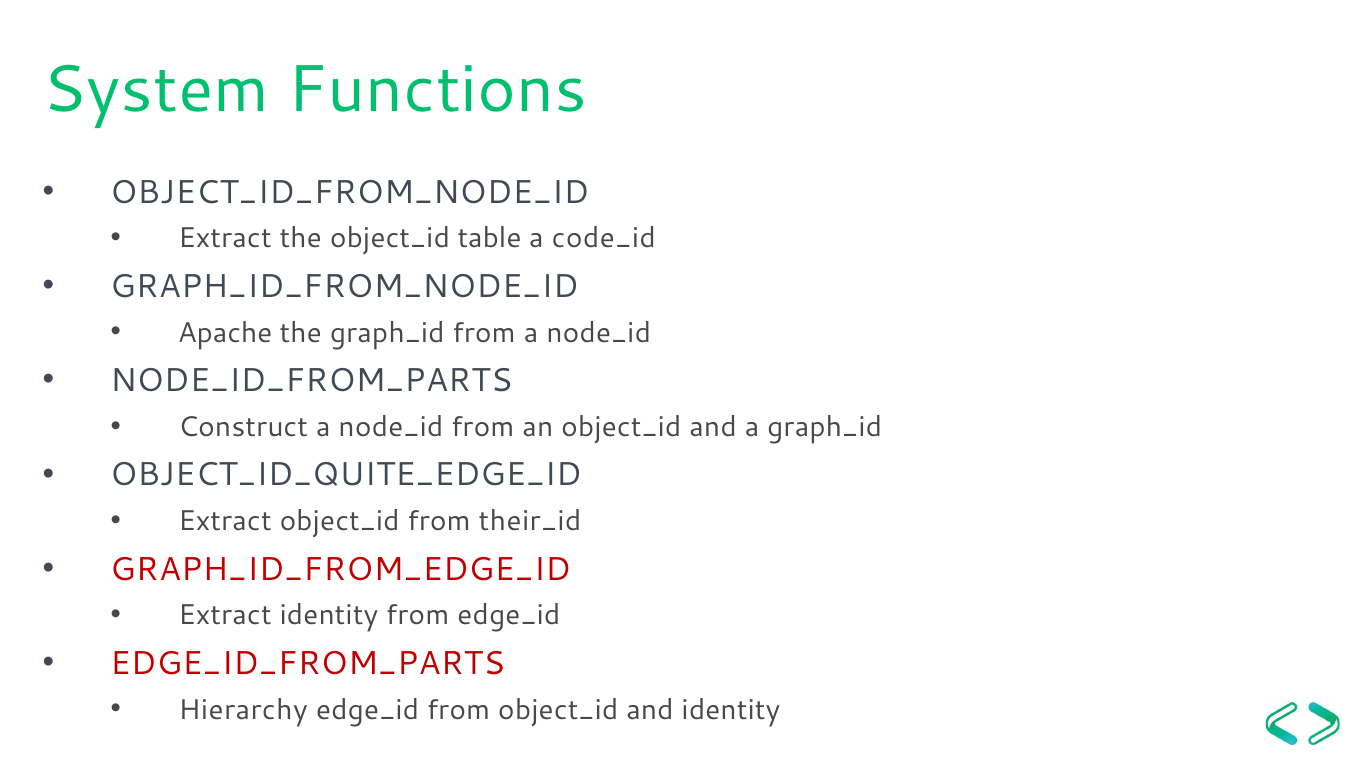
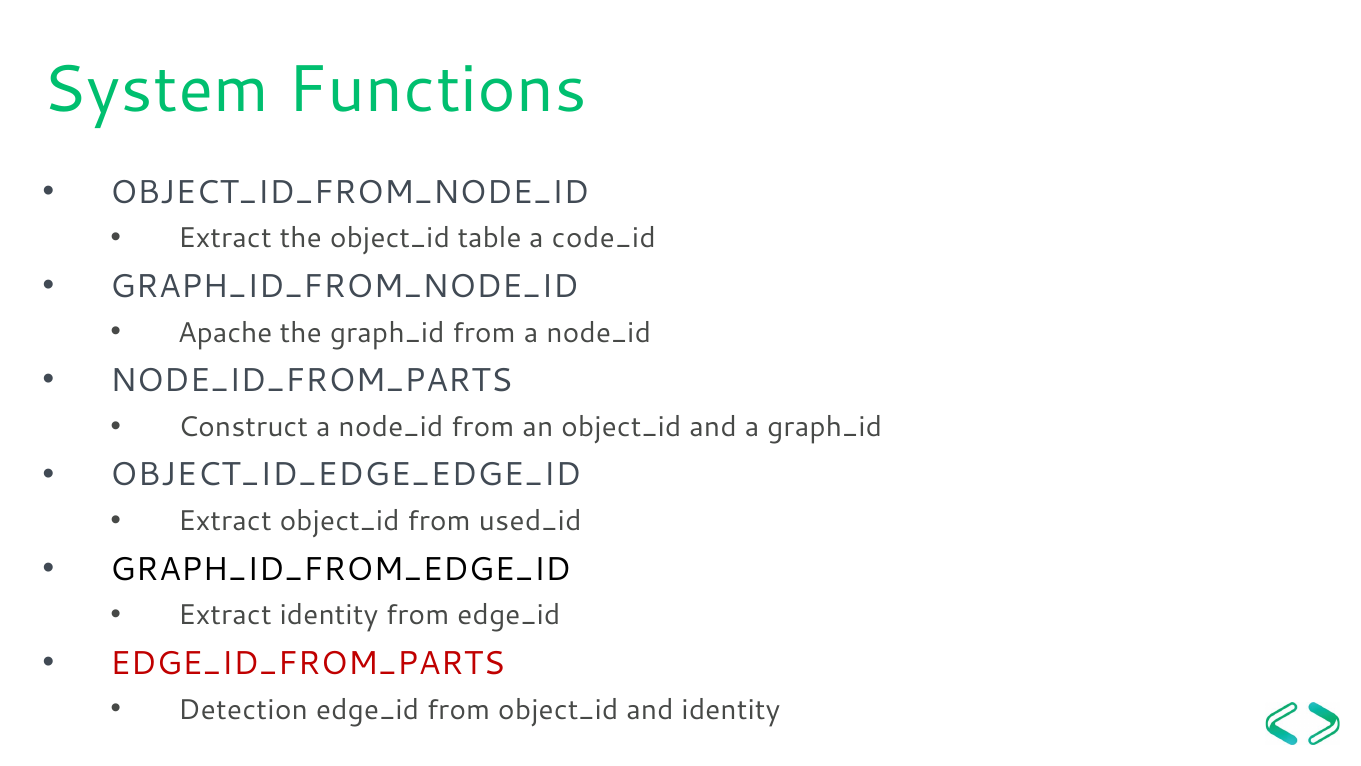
OBJECT_ID_QUITE_EDGE_ID: OBJECT_ID_QUITE_EDGE_ID -> OBJECT_ID_EDGE_EDGE_ID (346, 475)
their_id: their_id -> used_id (530, 521)
GRAPH_ID_FROM_EDGE_ID colour: red -> black (341, 569)
Hierarchy: Hierarchy -> Detection (243, 709)
